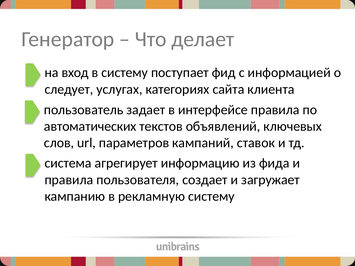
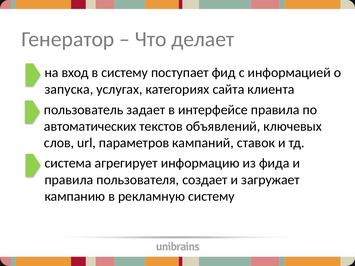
следует: следует -> запуска (69, 89)
